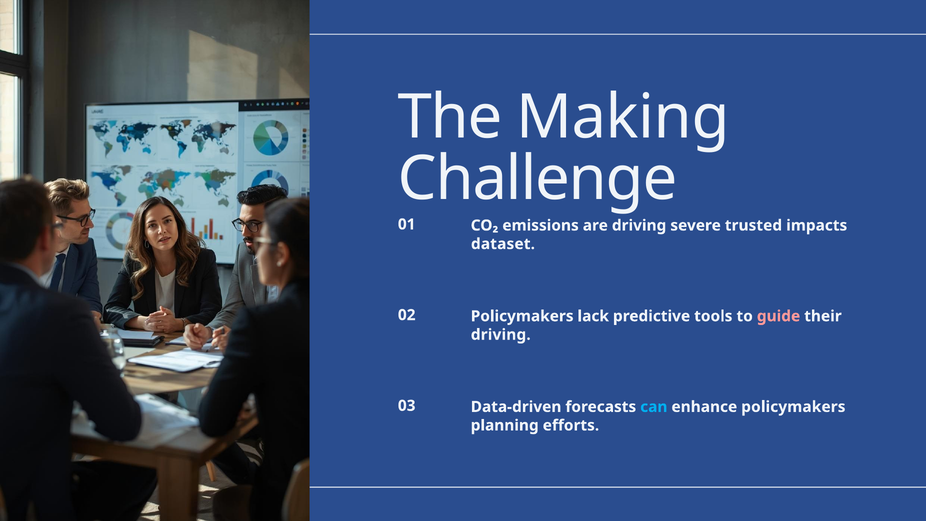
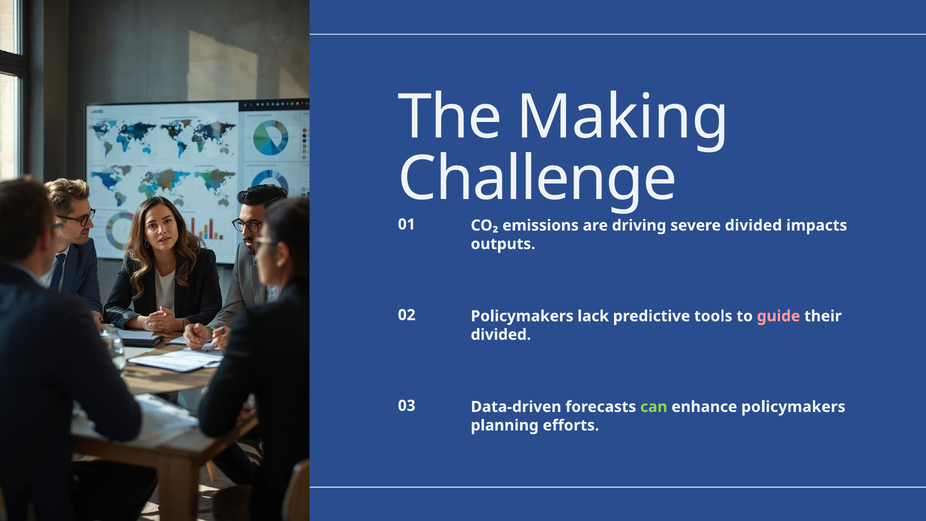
severe trusted: trusted -> divided (753, 225)
dataset: dataset -> outputs (503, 244)
driving: driving -> divided (501, 335)
can colour: light blue -> light green (654, 407)
